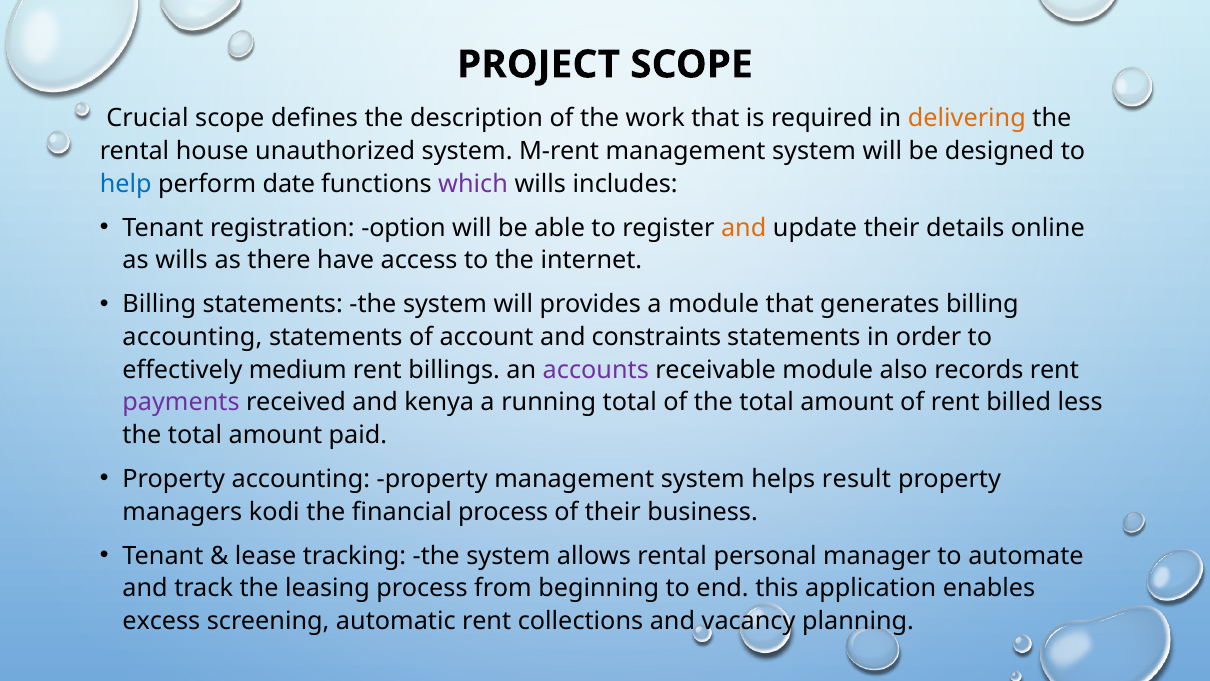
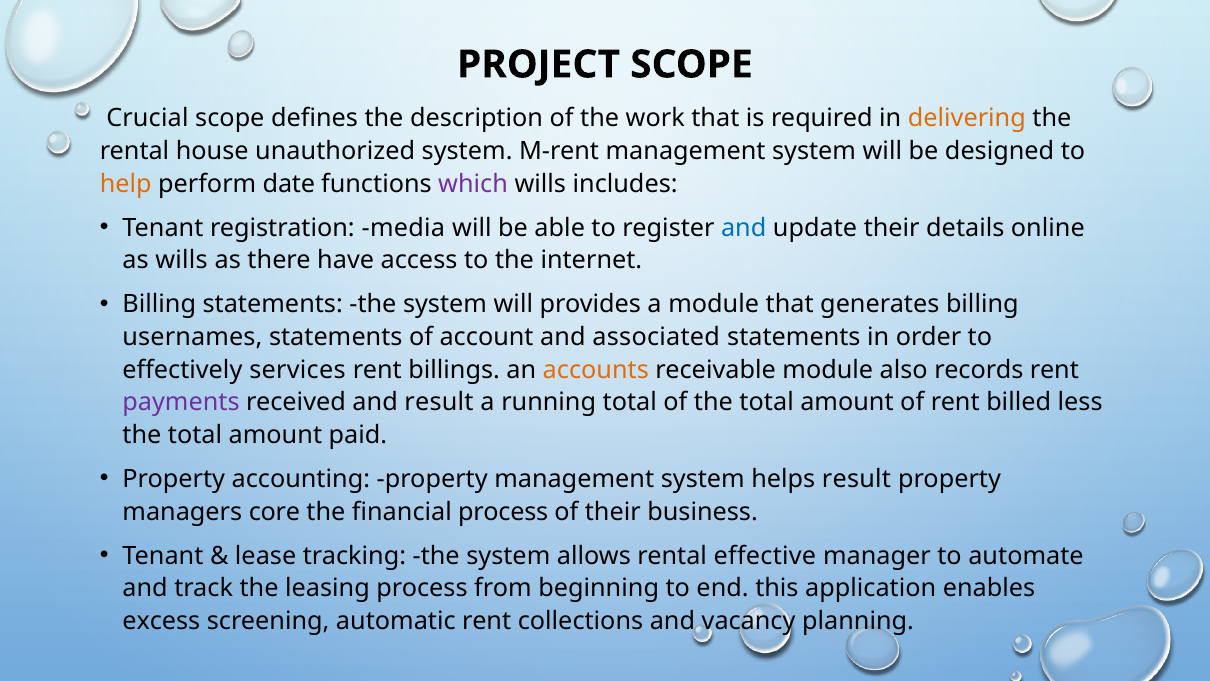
help colour: blue -> orange (126, 184)
option: option -> media (403, 228)
and colour: orange -> blue (744, 228)
accounting: accounting -> usernames (192, 337)
constraints: constraints -> associated (656, 337)
medium: medium -> services (297, 370)
accounts colour: purple -> orange (596, 370)
and kenya: kenya -> result (439, 402)
kodi: kodi -> core (274, 512)
personal: personal -> effective (765, 556)
